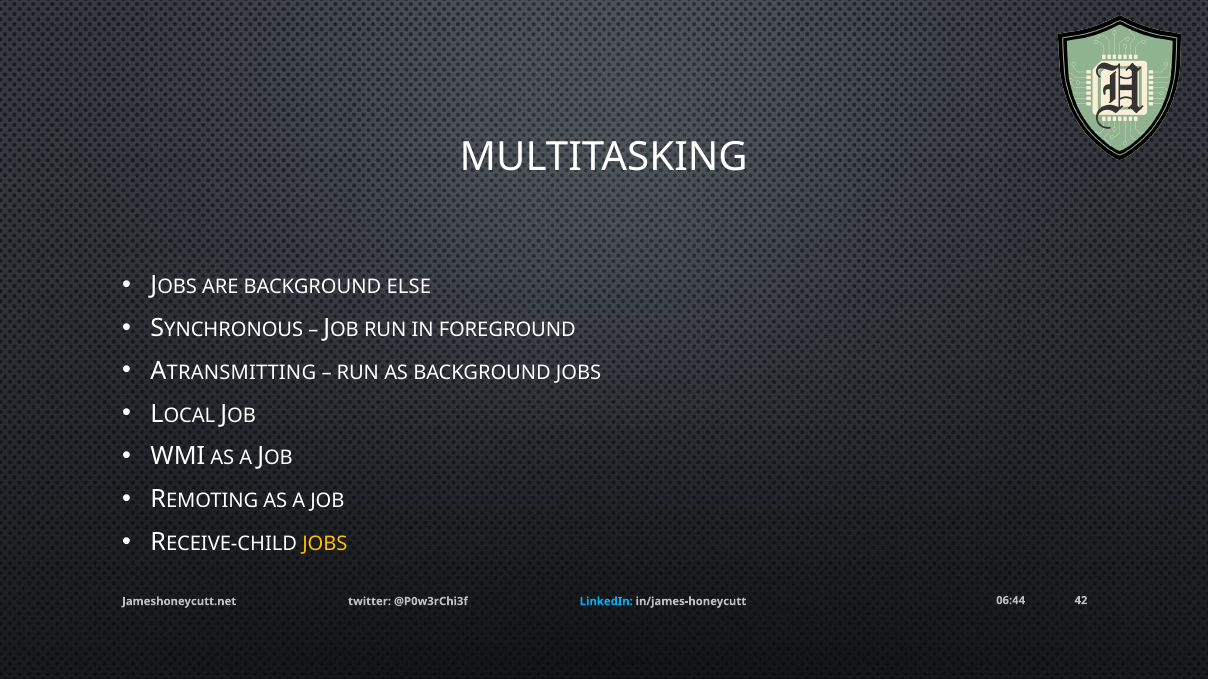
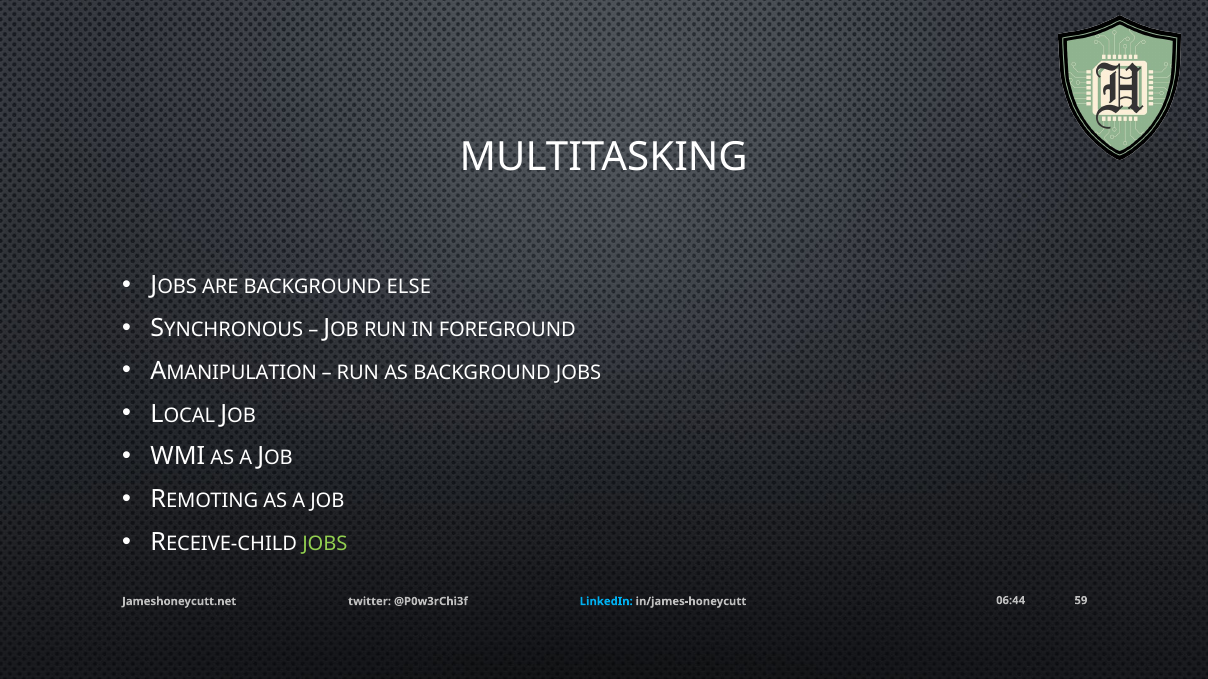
TRANSMITTING: TRANSMITTING -> MANIPULATION (242, 373)
JOBS colour: yellow -> light green (325, 544)
42: 42 -> 59 (1081, 601)
